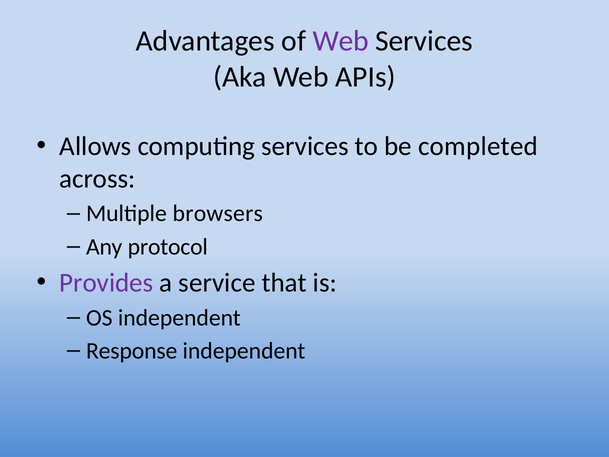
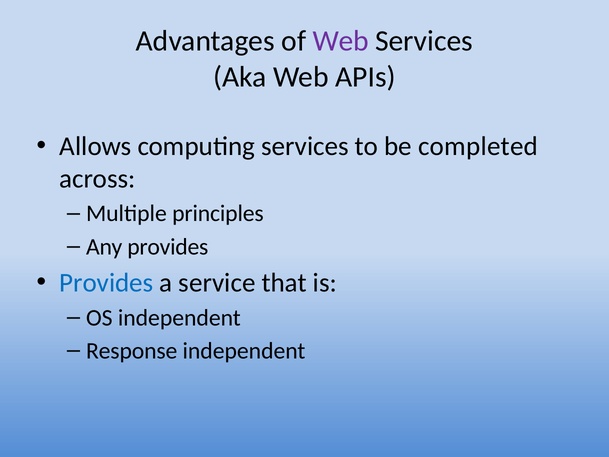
browsers: browsers -> principles (218, 213)
Any protocol: protocol -> provides (168, 247)
Provides colour: purple -> blue (106, 283)
